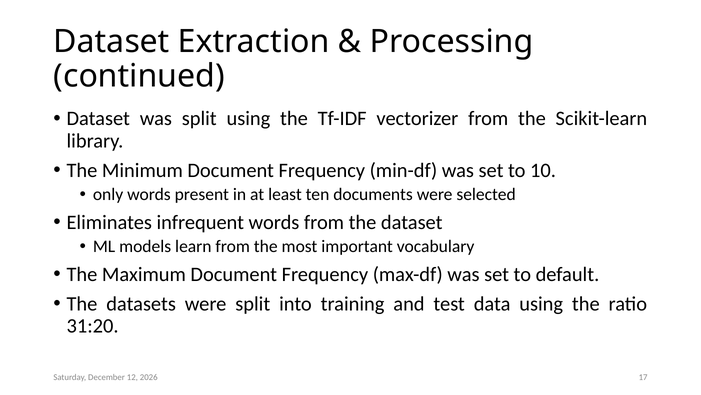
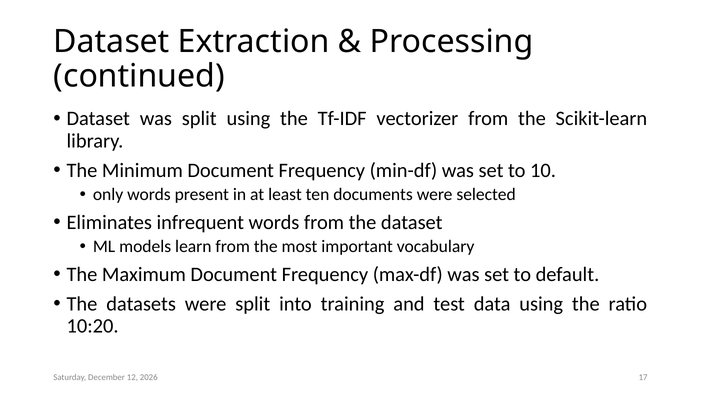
31:20: 31:20 -> 10:20 (93, 325)
